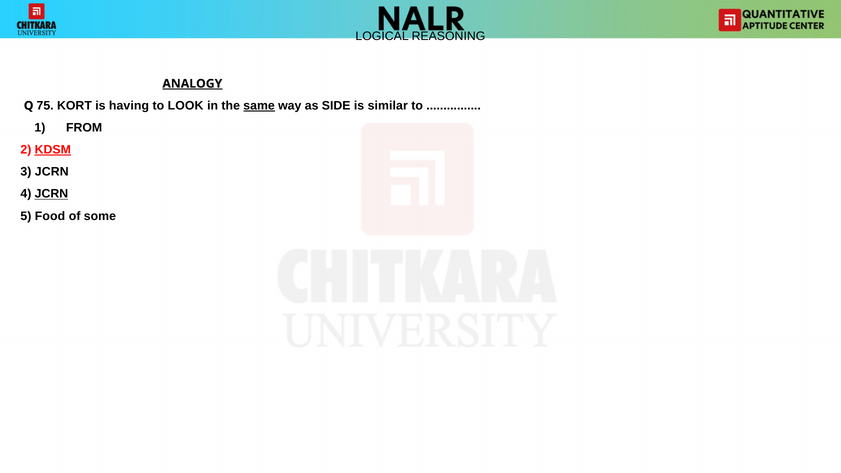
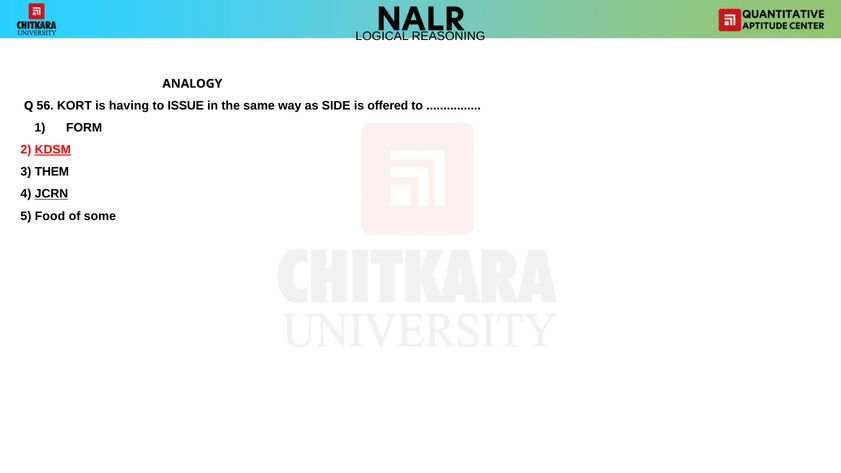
ANALOGY underline: present -> none (192, 84)
75: 75 -> 56 (45, 106)
LOOK: LOOK -> ISSUE (186, 106)
same underline: present -> none (259, 106)
similar: similar -> offered (388, 106)
FROM: FROM -> FORM (84, 128)
3 JCRN: JCRN -> THEM (52, 172)
